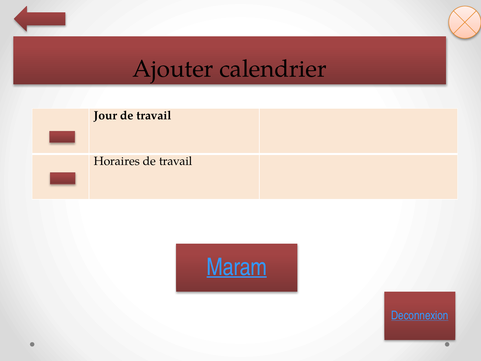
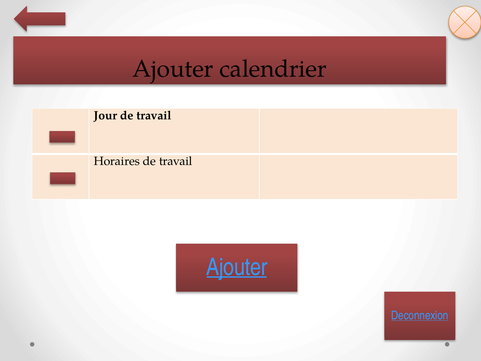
Maram: Maram -> Ajouter (237, 267)
